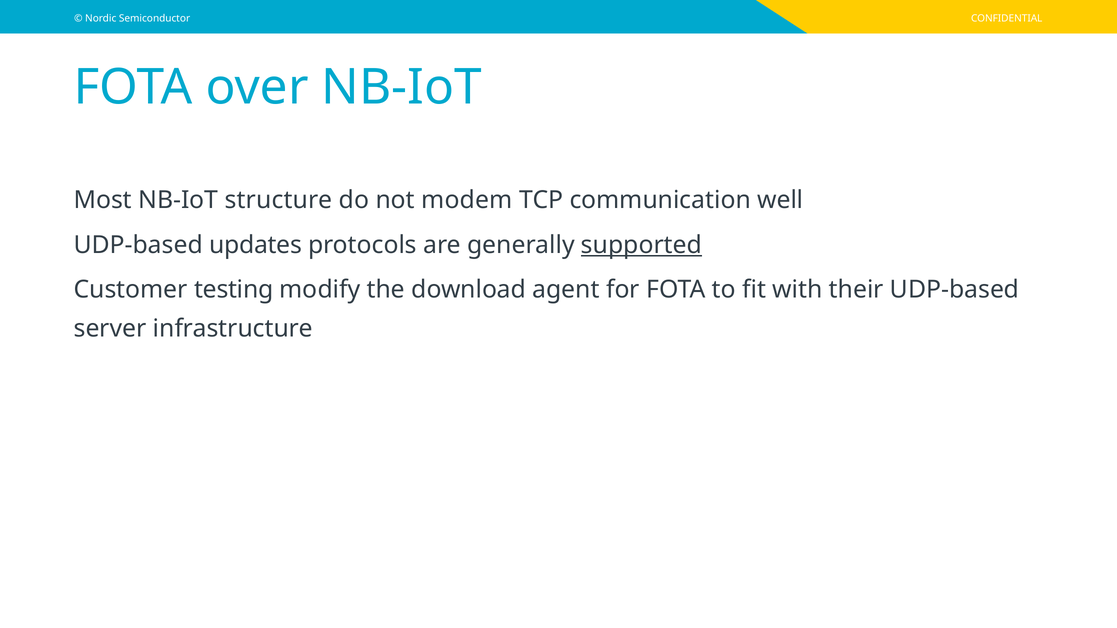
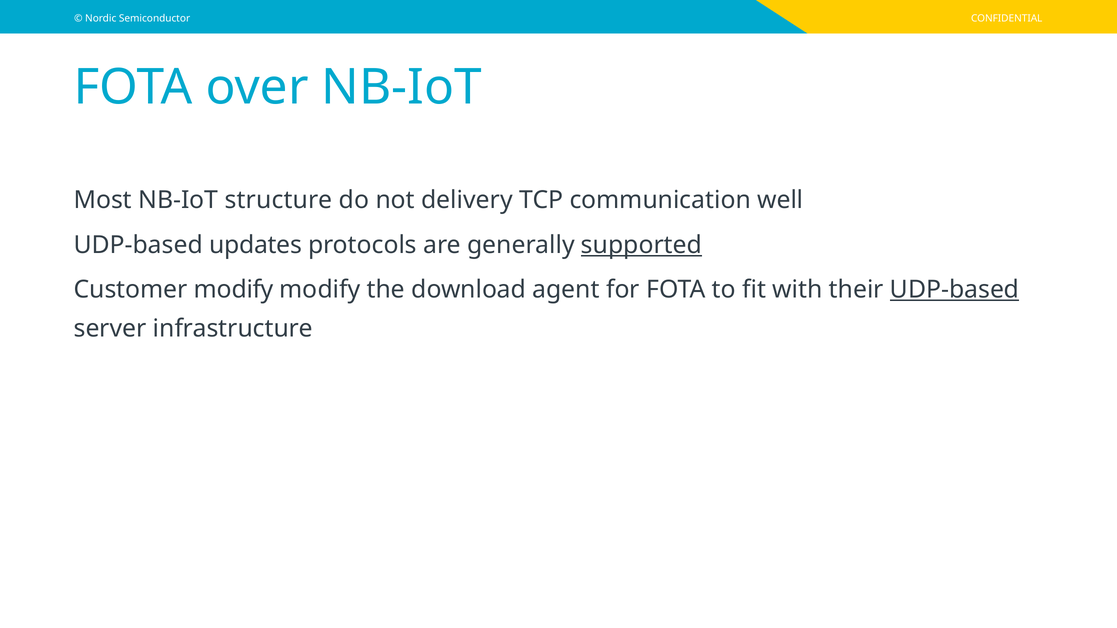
modem: modem -> delivery (467, 200)
Customer testing: testing -> modify (234, 290)
UDP-based underline: none -> present (955, 290)
